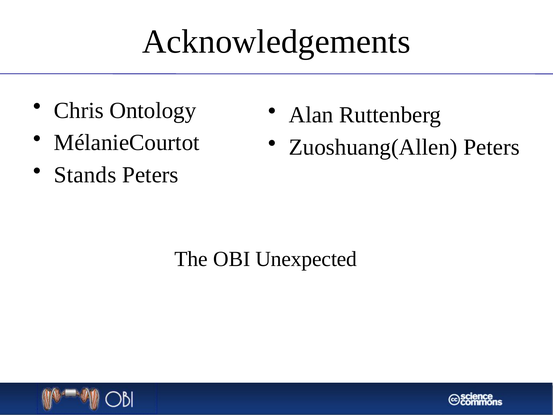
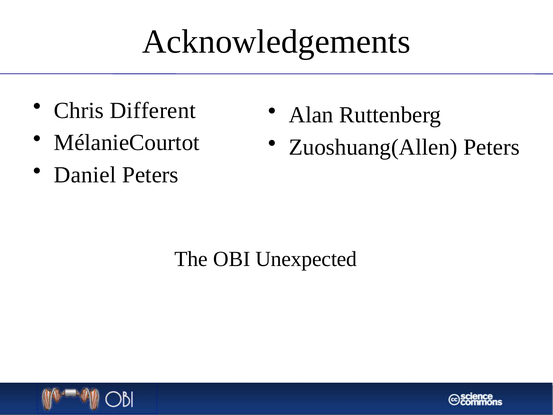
Ontology: Ontology -> Different (153, 110)
Stands: Stands -> Daniel (85, 175)
